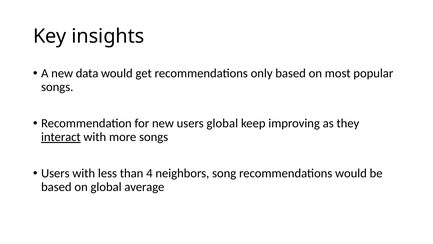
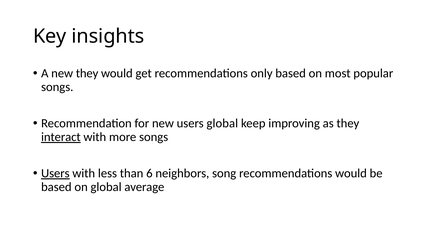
new data: data -> they (87, 73)
Users underline: none -> present (55, 173)
4: 4 -> 6 (149, 173)
